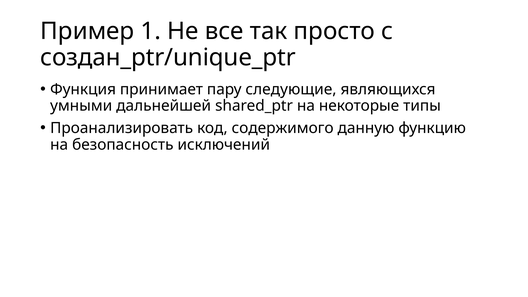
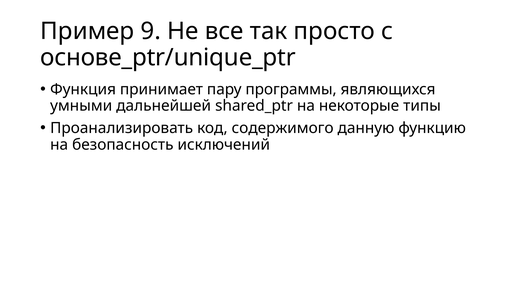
1: 1 -> 9 (151, 31)
создан_ptr/unique_ptr: создан_ptr/unique_ptr -> основе_ptr/unique_ptr (168, 57)
следующие: следующие -> программы (291, 89)
